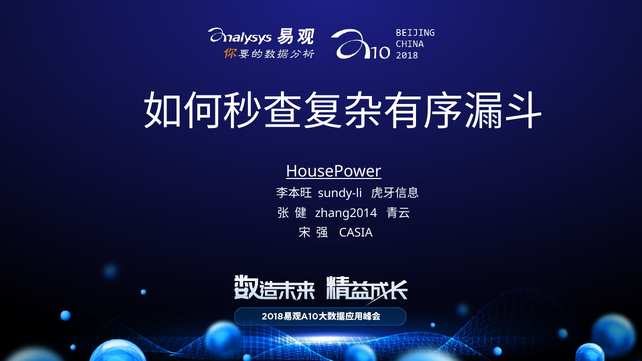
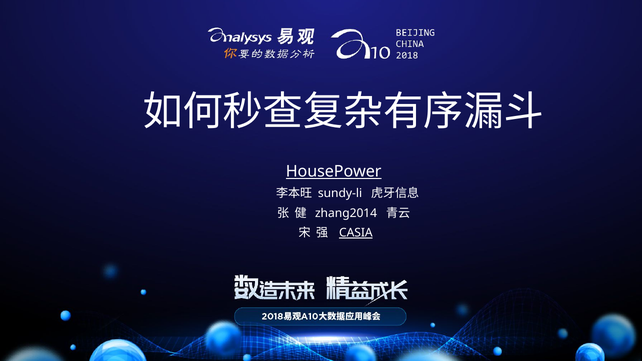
CASIA underline: none -> present (356, 233)
